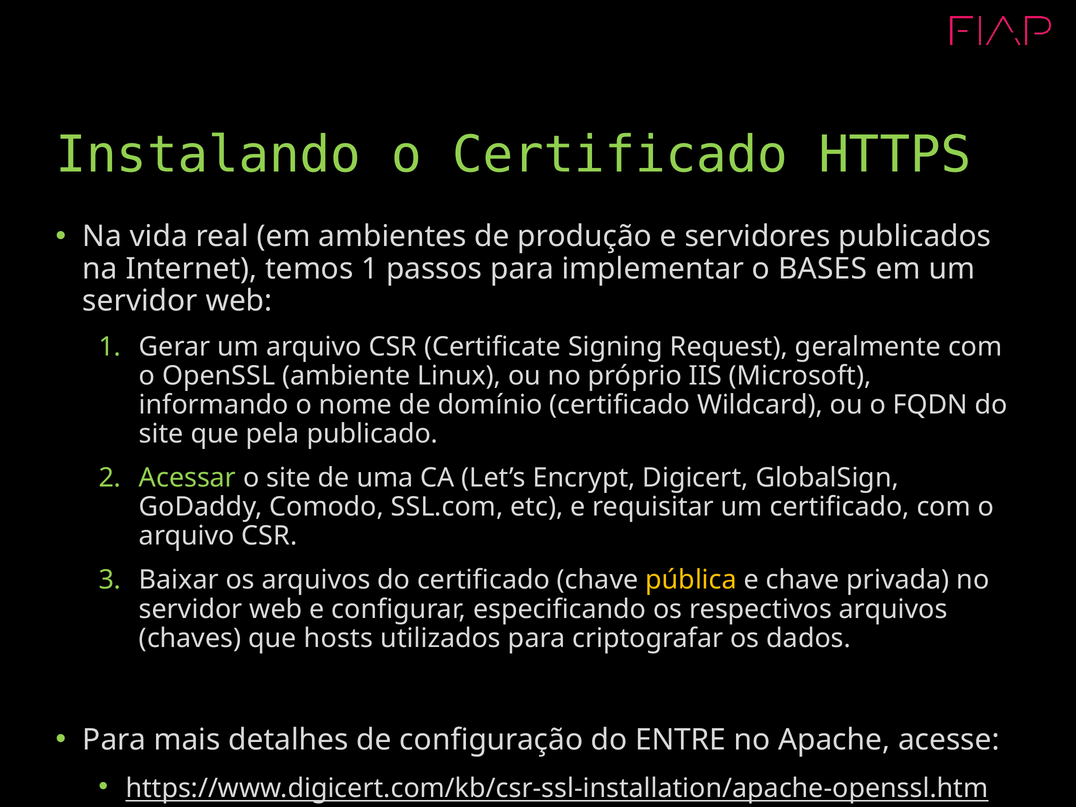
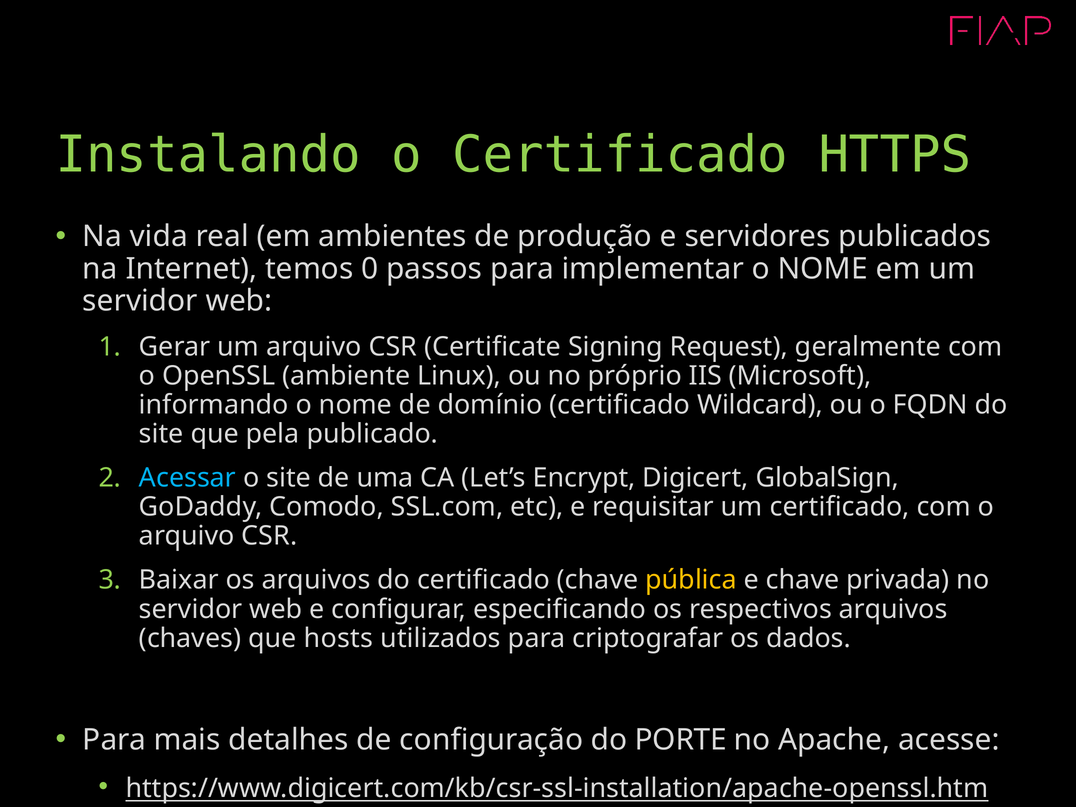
temos 1: 1 -> 0 (370, 269)
implementar o BASES: BASES -> NOME (823, 269)
Acessar colour: light green -> light blue (188, 478)
ENTRE: ENTRE -> PORTE (681, 740)
